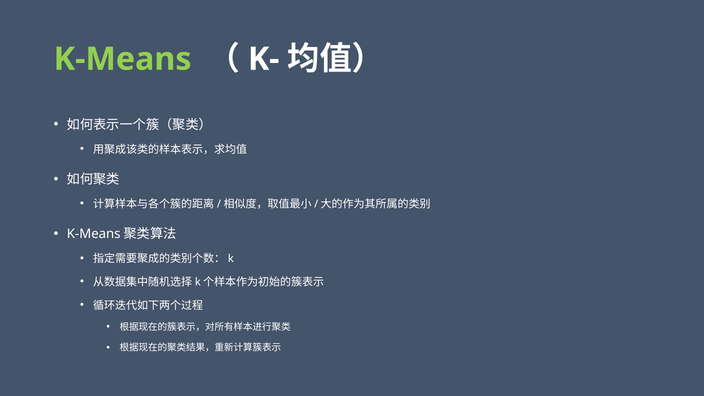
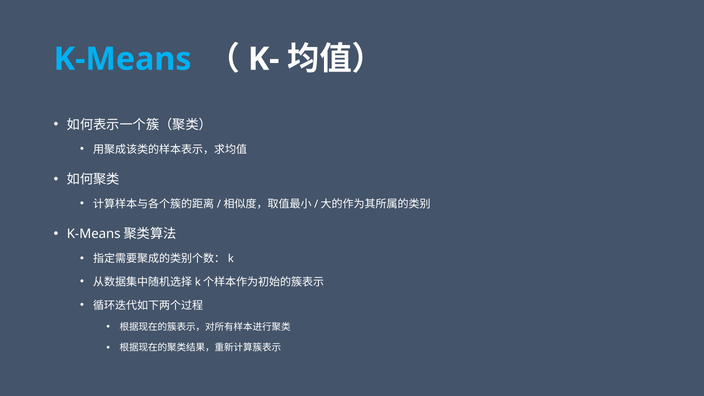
K-Means colour: light green -> light blue (123, 59)
